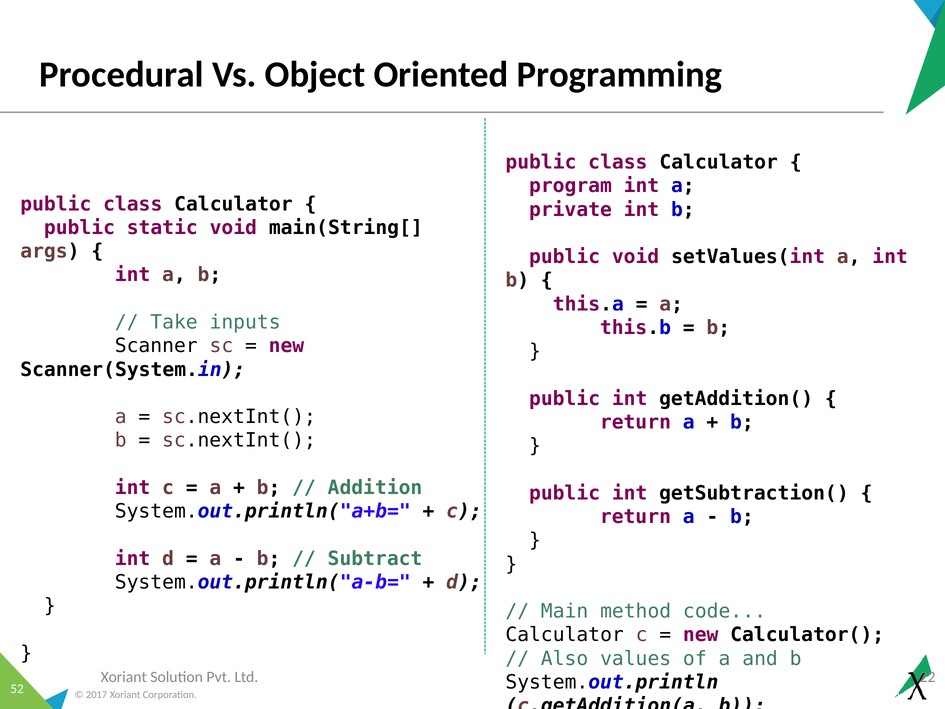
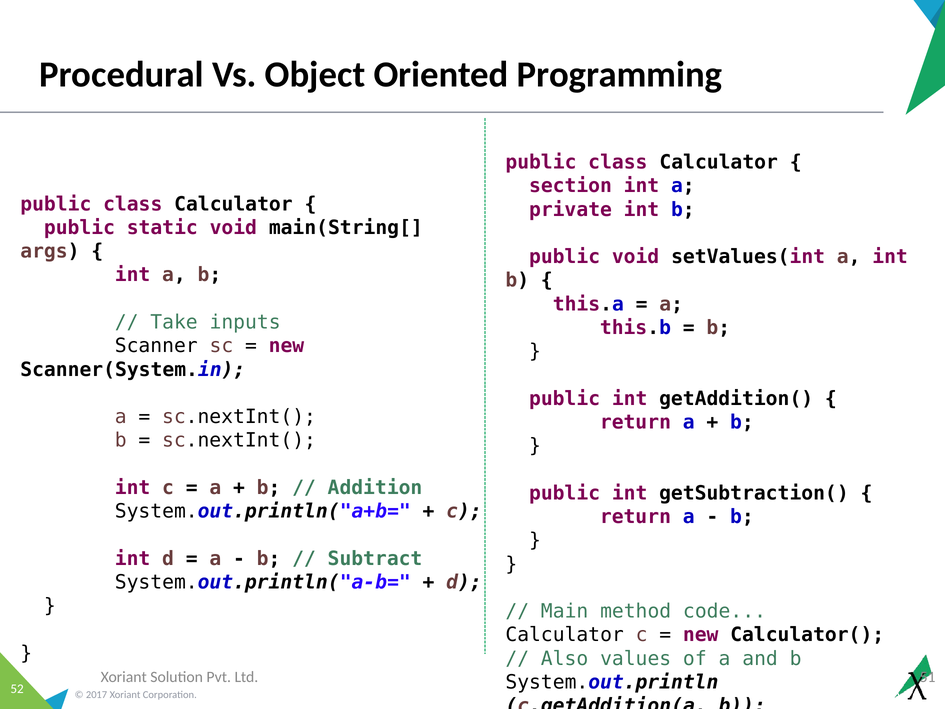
program: program -> section (570, 186)
22: 22 -> 51 (928, 677)
